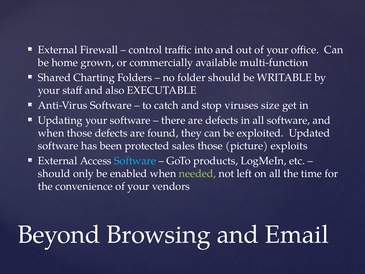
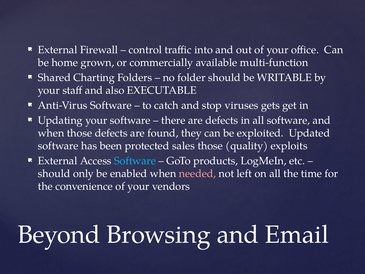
size: size -> gets (270, 105)
picture: picture -> quality (247, 146)
needed colour: light green -> pink (197, 173)
